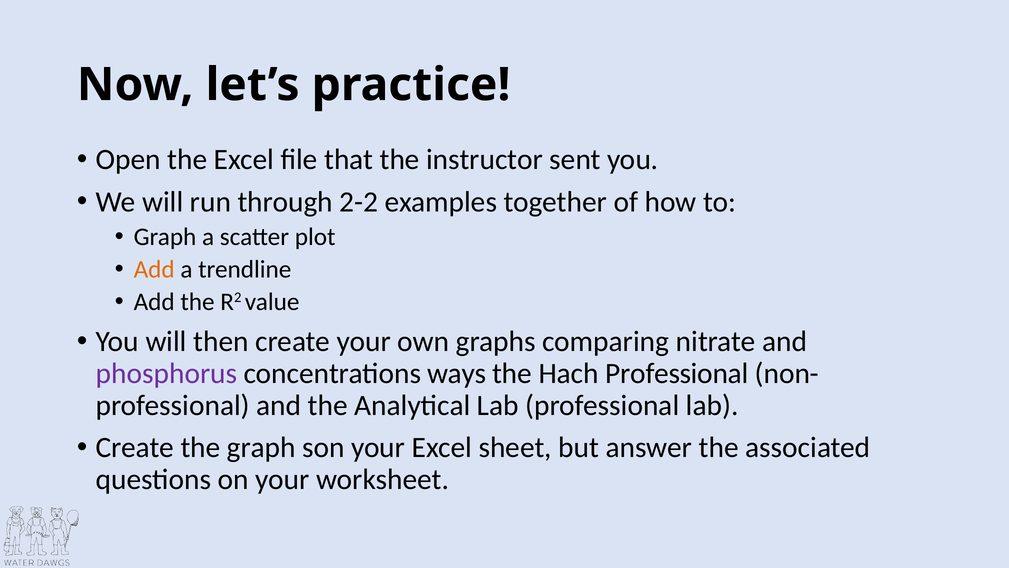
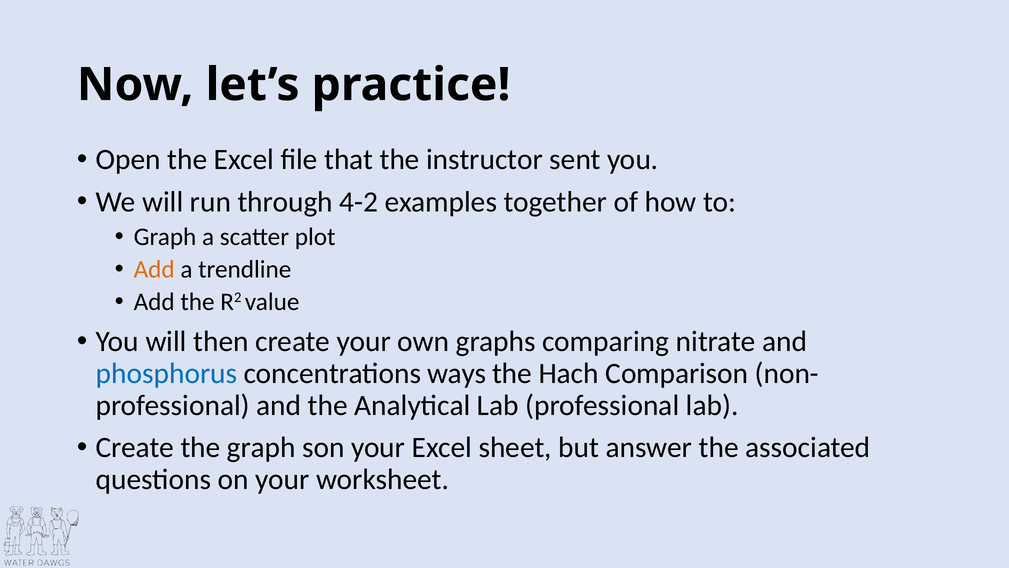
2-2: 2-2 -> 4-2 (359, 202)
phosphorus colour: purple -> blue (167, 373)
Hach Professional: Professional -> Comparison (677, 373)
